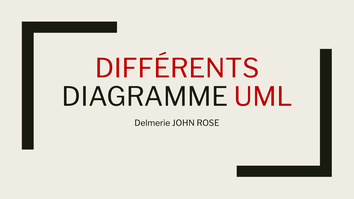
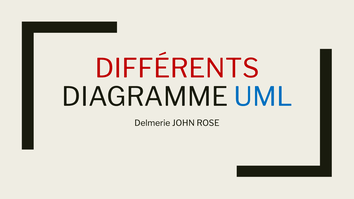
UML colour: red -> blue (263, 97)
